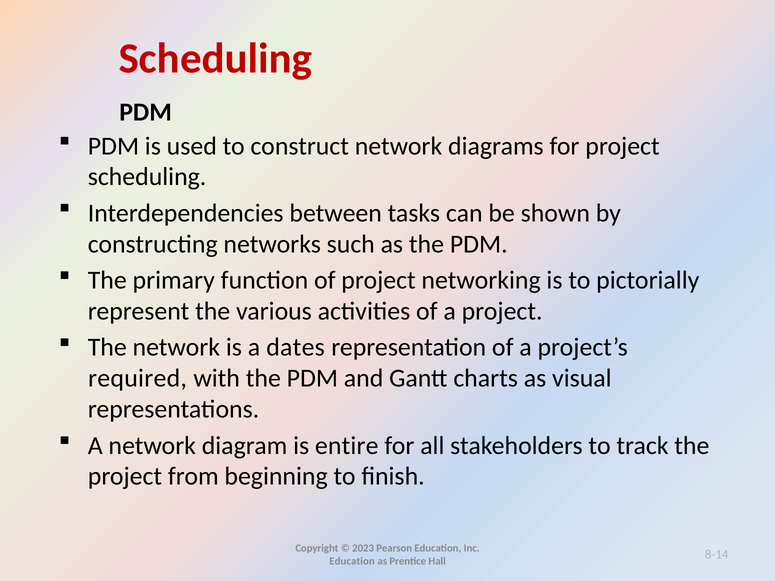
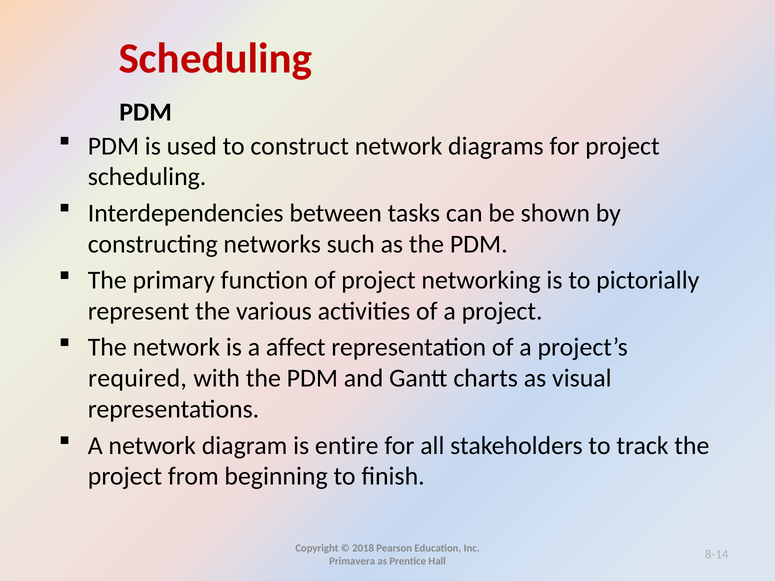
dates: dates -> affect (296, 348)
2023: 2023 -> 2018 (363, 548)
Education: Education -> Primavera (352, 561)
